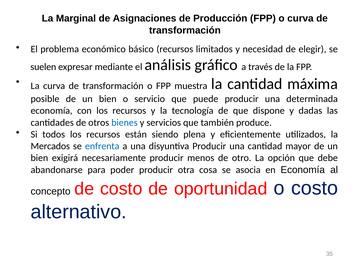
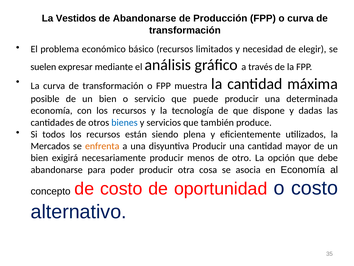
Marginal: Marginal -> Vestidos (76, 18)
de Asignaciones: Asignaciones -> Abandonarse (145, 18)
enfrenta colour: blue -> orange (102, 146)
